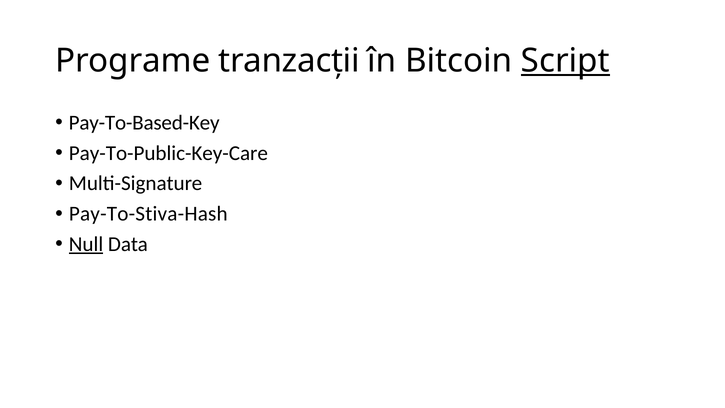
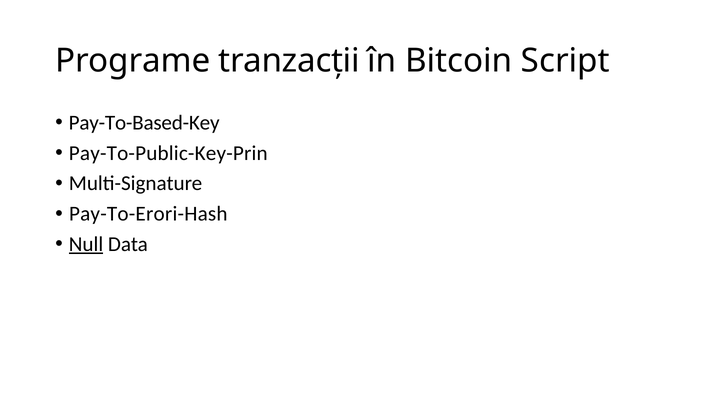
Script underline: present -> none (565, 61)
Pay-To-Public-Key-Care: Pay-To-Public-Key-Care -> Pay-To-Public-Key-Prin (168, 153)
Pay-To-Stiva-Hash: Pay-To-Stiva-Hash -> Pay-To-Erori-Hash (148, 214)
